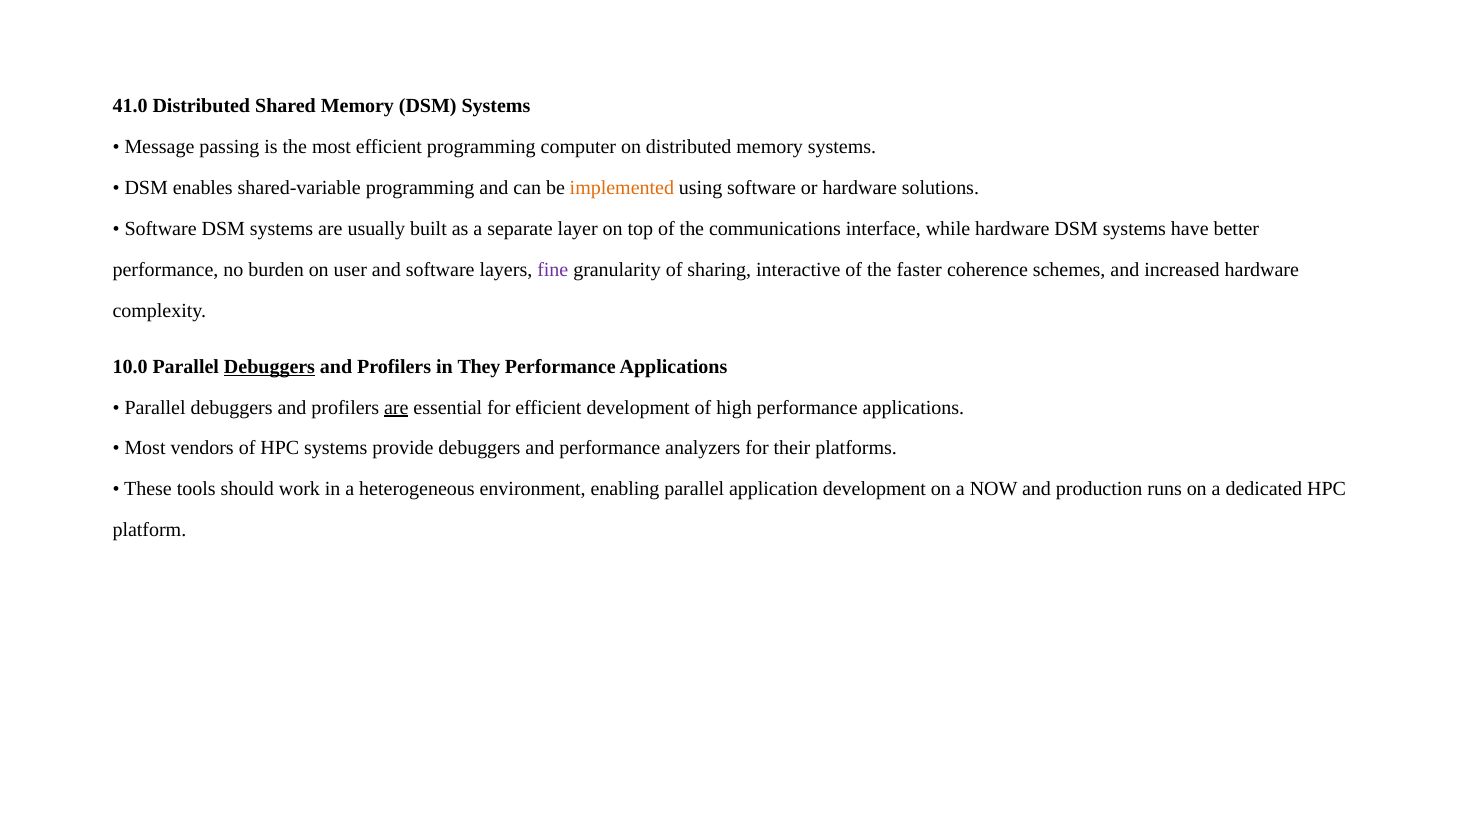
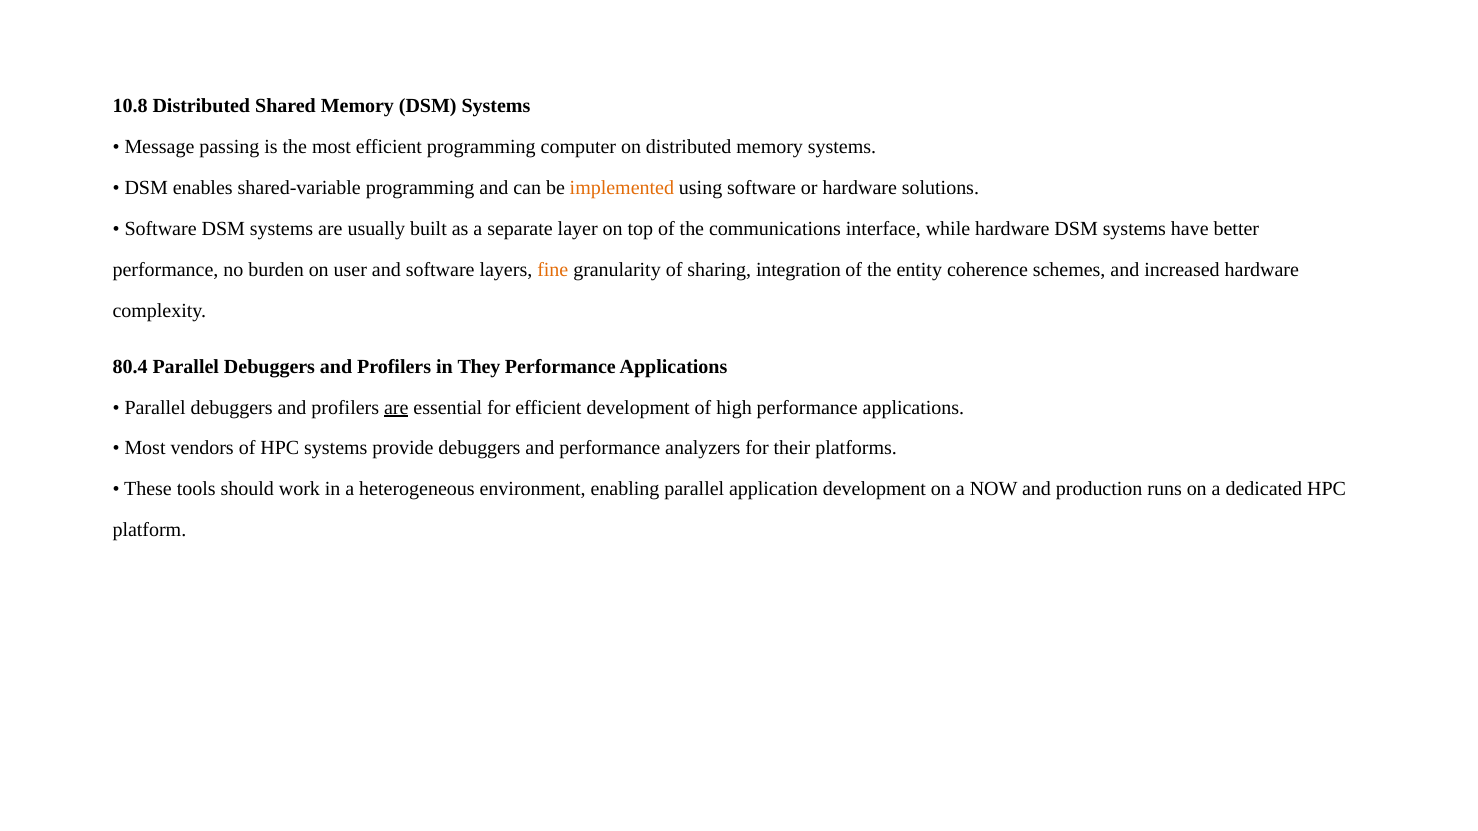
41.0: 41.0 -> 10.8 (130, 106)
fine colour: purple -> orange (553, 270)
interactive: interactive -> integration (798, 270)
faster: faster -> entity (919, 270)
10.0: 10.0 -> 80.4 (130, 367)
Debuggers underline: present -> none (269, 367)
